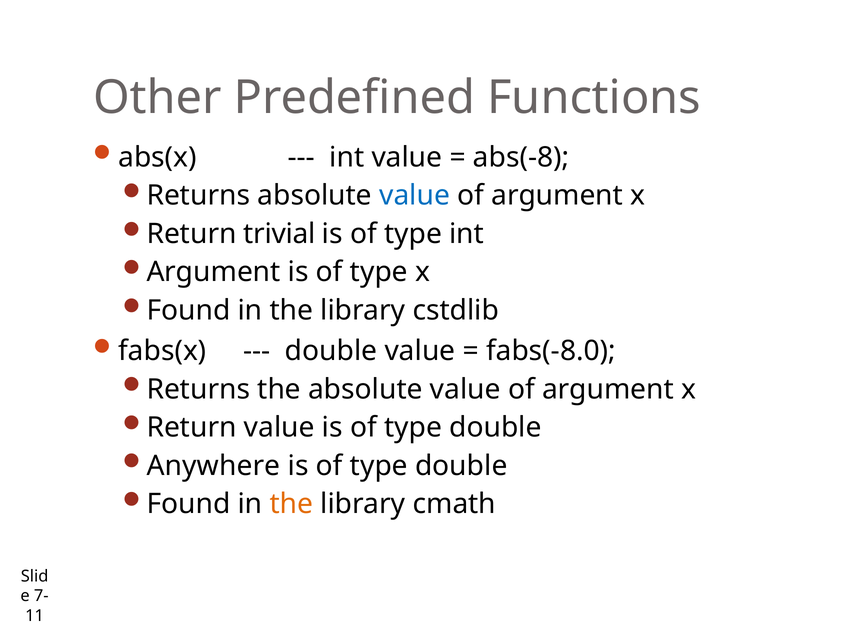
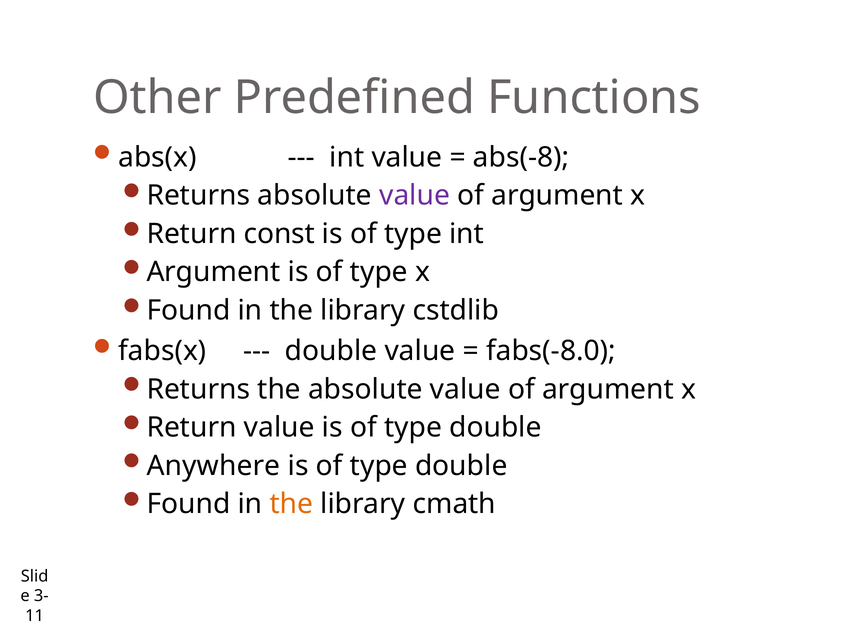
value colour: blue -> purple (415, 195)
trivial: trivial -> const (279, 234)
7-: 7- -> 3- (41, 595)
